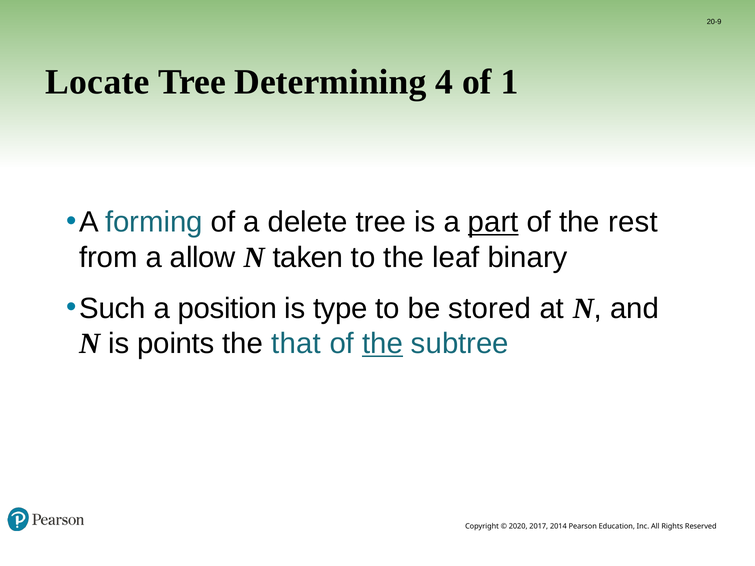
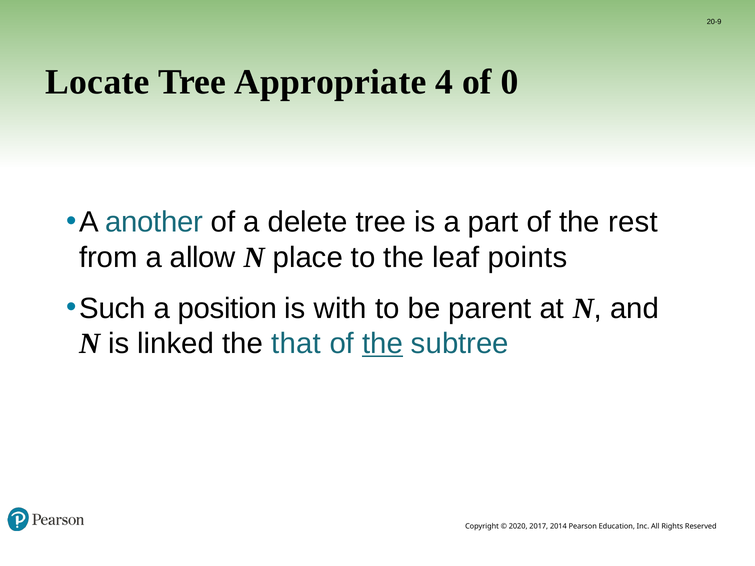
Determining: Determining -> Appropriate (330, 82)
1: 1 -> 0 (510, 82)
forming: forming -> another (154, 222)
part underline: present -> none (493, 222)
taken: taken -> place (308, 258)
binary: binary -> points (527, 258)
type: type -> with (340, 309)
stored: stored -> parent (490, 309)
points: points -> linked (176, 344)
